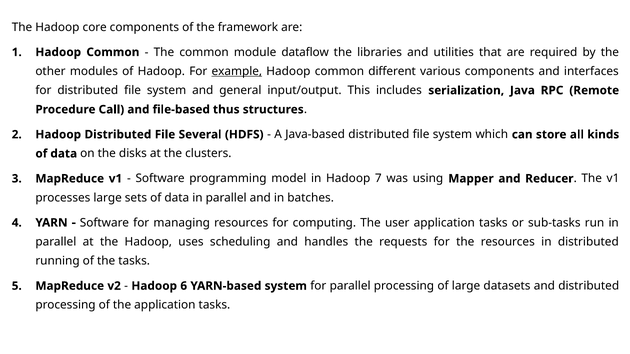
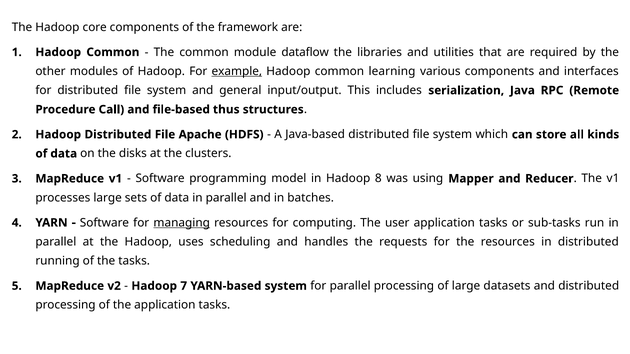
different: different -> learning (392, 71)
Several: Several -> Apache (200, 135)
7: 7 -> 8 (378, 179)
managing underline: none -> present (182, 223)
6: 6 -> 7 (184, 286)
